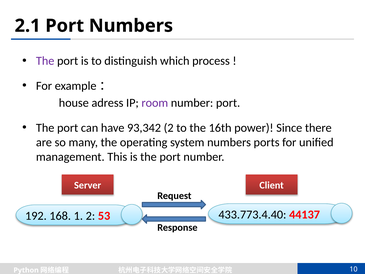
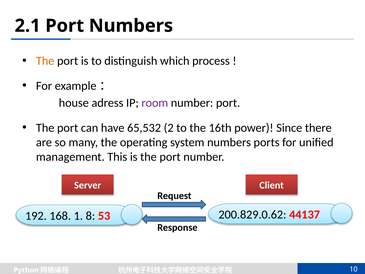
The colour: purple -> orange (45, 61)
93,342: 93,342 -> 65,532 (144, 128)
1 2: 2 -> 8 (90, 216)
433.773.4.40: 433.773.4.40 -> 200.829.0.62 (252, 214)
